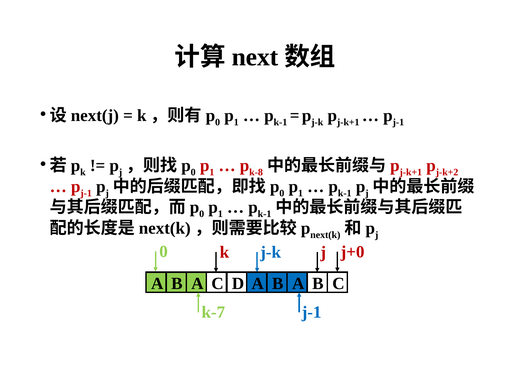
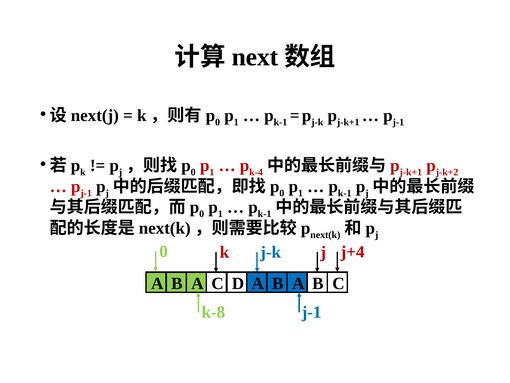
k-8: k-8 -> k-4 (256, 172)
j+0: j+0 -> j+4 (353, 252)
k-7: k-7 -> k-8 (213, 312)
